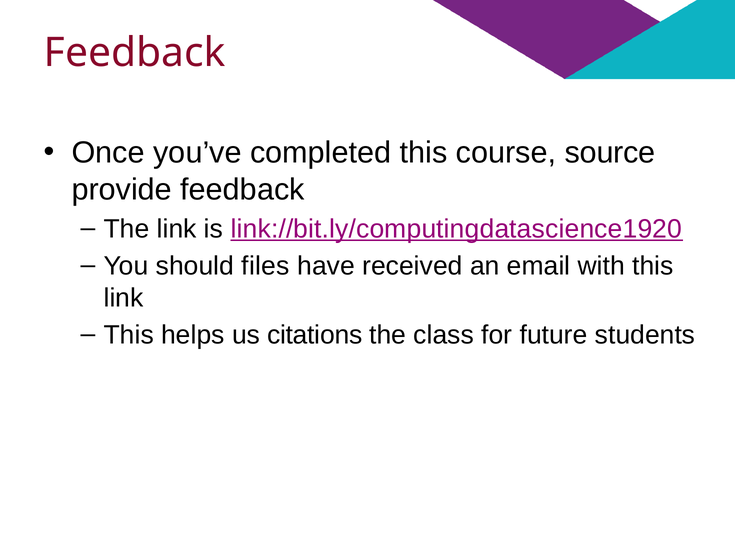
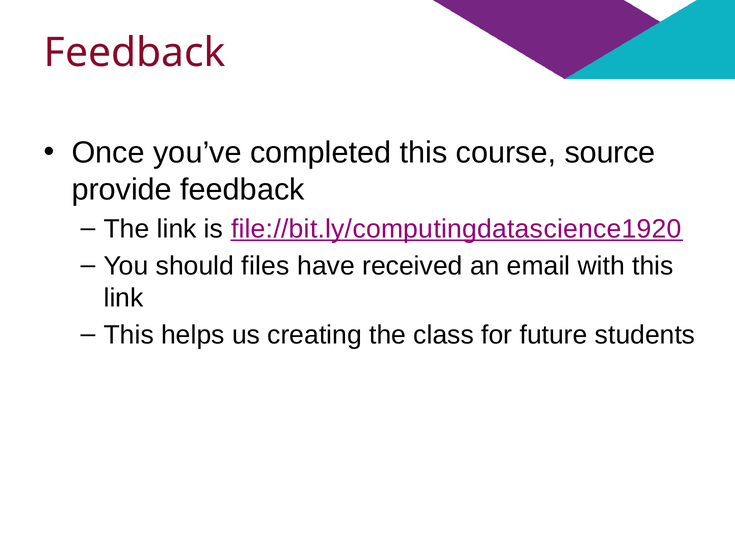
link://bit.ly/computingdatascience1920: link://bit.ly/computingdatascience1920 -> file://bit.ly/computingdatascience1920 (456, 229)
citations: citations -> creating (315, 335)
